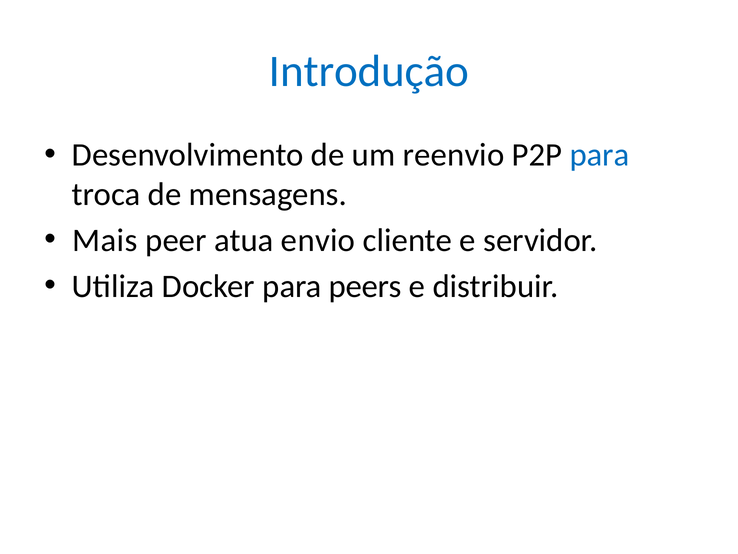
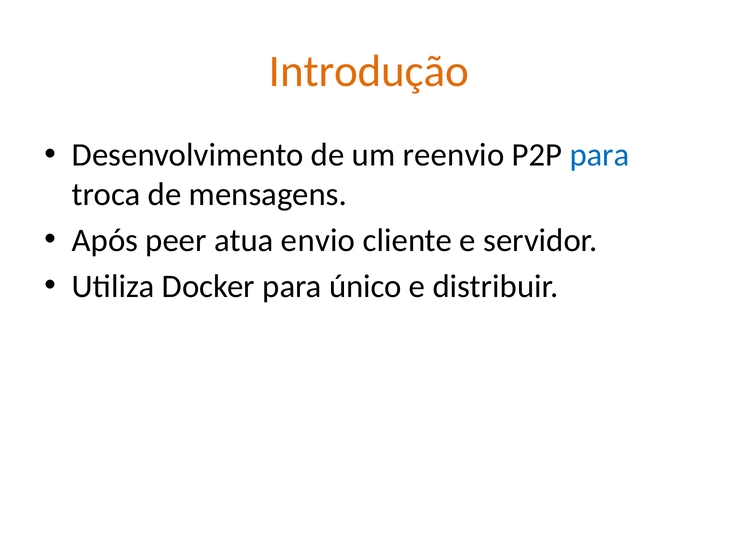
Introdução colour: blue -> orange (369, 71)
Mais: Mais -> Após (105, 240)
peers: peers -> único (365, 286)
